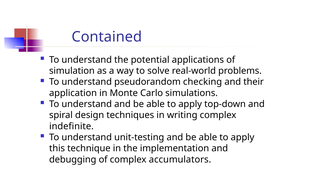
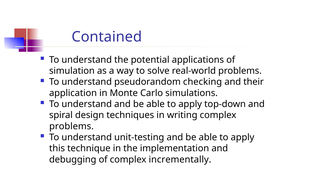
indefinite: indefinite -> problems (71, 126)
accumulators: accumulators -> incrementally (180, 159)
